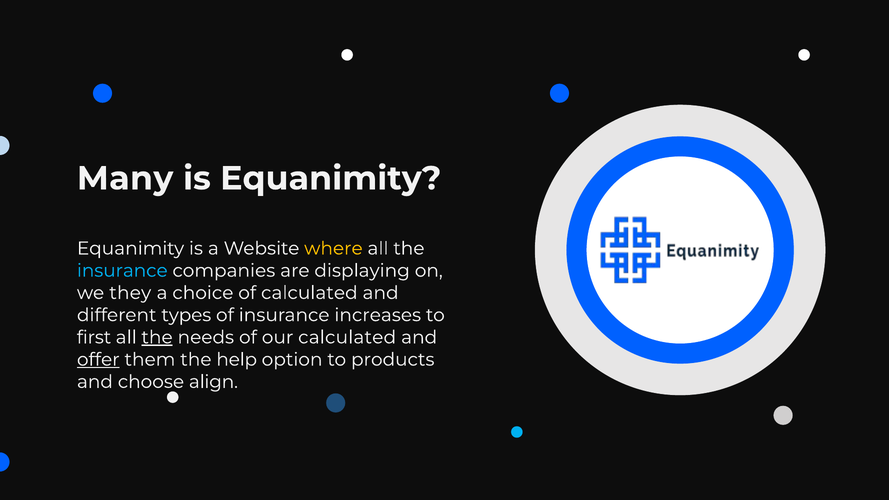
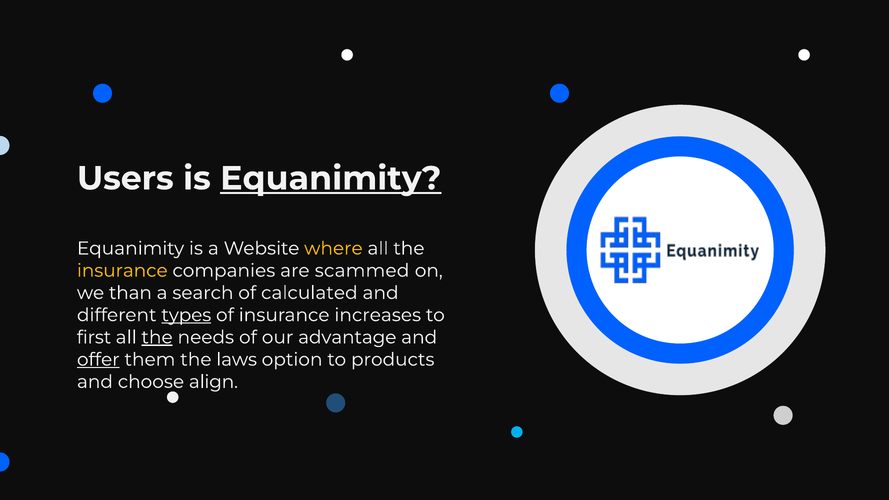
Many: Many -> Users (125, 178)
Equanimity underline: none -> present (331, 178)
insurance colour: light blue -> yellow (122, 271)
displaying: displaying -> scammed (362, 271)
they: they -> than (130, 293)
choice: choice -> search (203, 293)
types underline: none -> present (186, 315)
our calculated: calculated -> advantage (347, 337)
help: help -> laws (237, 360)
